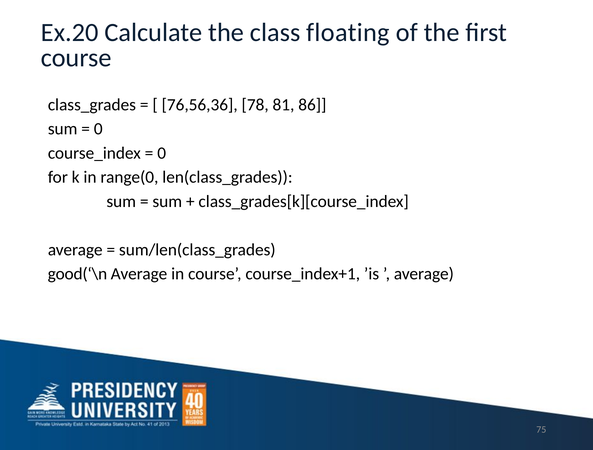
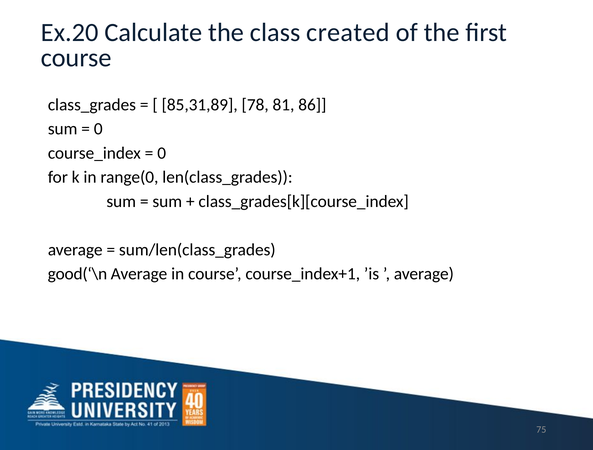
floating: floating -> created (348, 32)
76,56,36: 76,56,36 -> 85,31,89 (200, 105)
